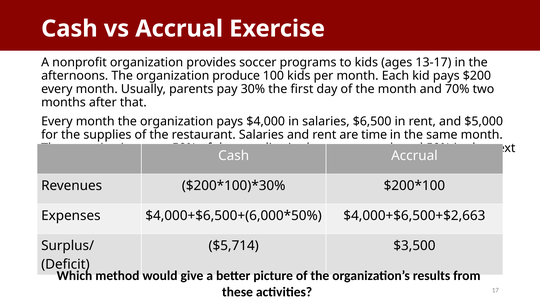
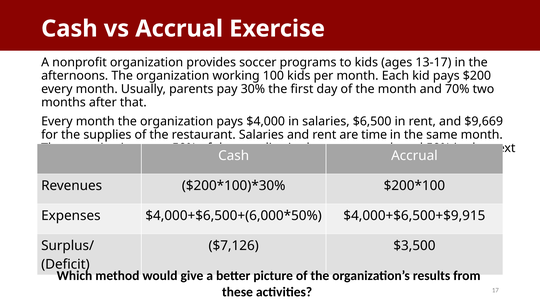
produce: produce -> working (236, 76)
$5,000: $5,000 -> $9,669 (484, 121)
$4,000+$6,500+$2,663: $4,000+$6,500+$2,663 -> $4,000+$6,500+$9,915 (414, 216)
$5,714: $5,714 -> $7,126 (234, 246)
